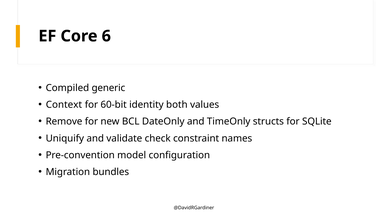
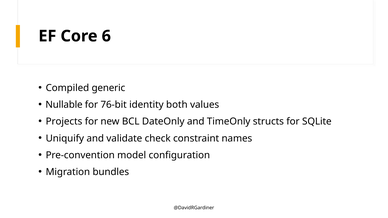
Context: Context -> Nullable (64, 105)
60-bit: 60-bit -> 76-bit (114, 105)
Remove: Remove -> Projects (64, 122)
